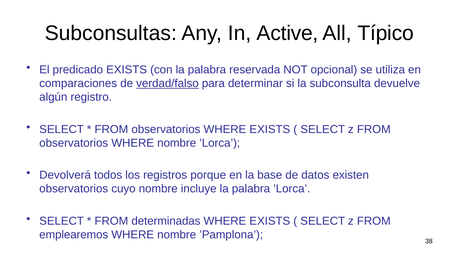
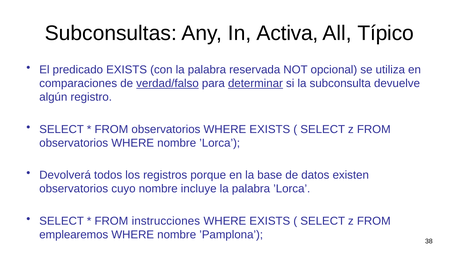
Active: Active -> Activa (288, 33)
determinar underline: none -> present (255, 83)
determinadas: determinadas -> instrucciones (166, 221)
